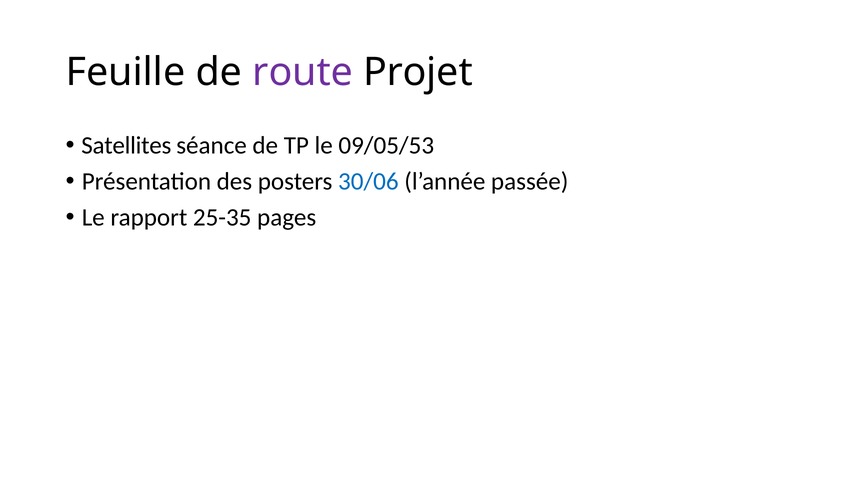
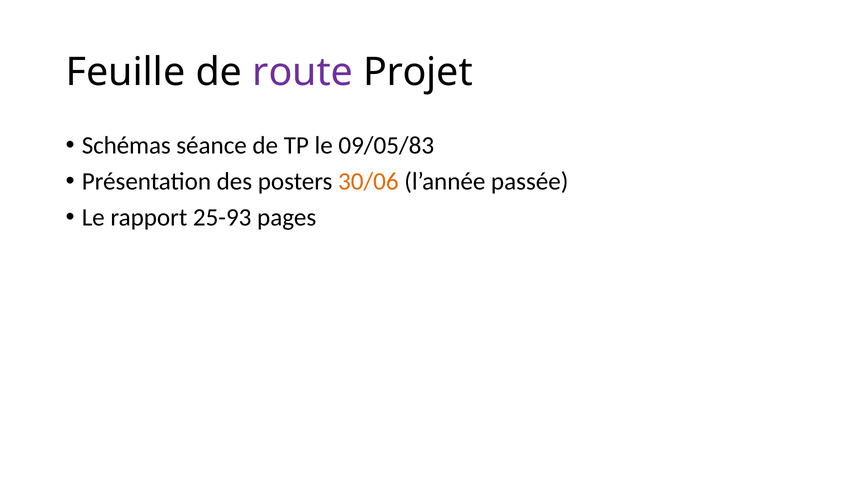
Satellites: Satellites -> Schémas (126, 146)
09/05/53: 09/05/53 -> 09/05/83 (386, 146)
30/06 colour: blue -> orange (368, 182)
25-35: 25-35 -> 25-93 (222, 218)
